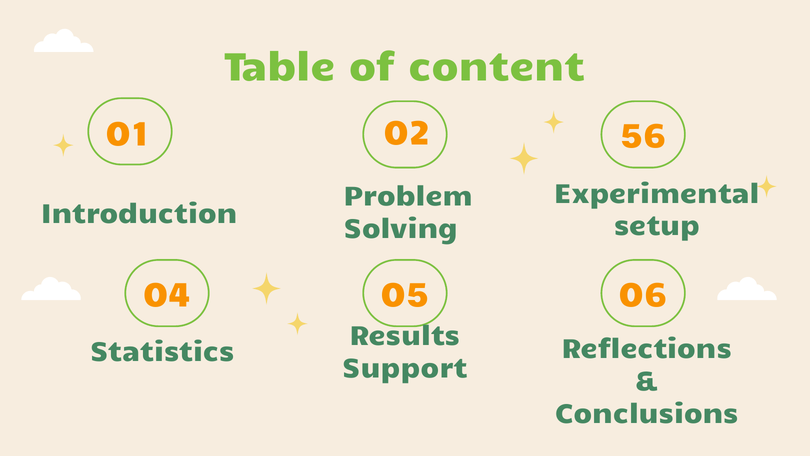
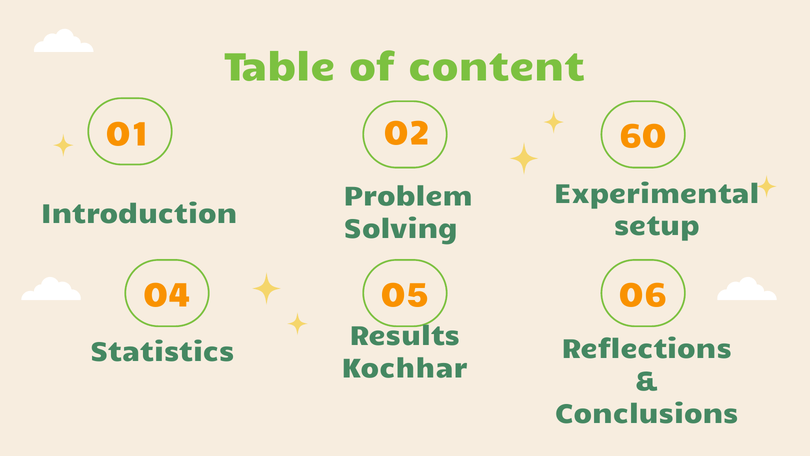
56: 56 -> 60 (643, 137)
Support: Support -> Kochhar (405, 369)
